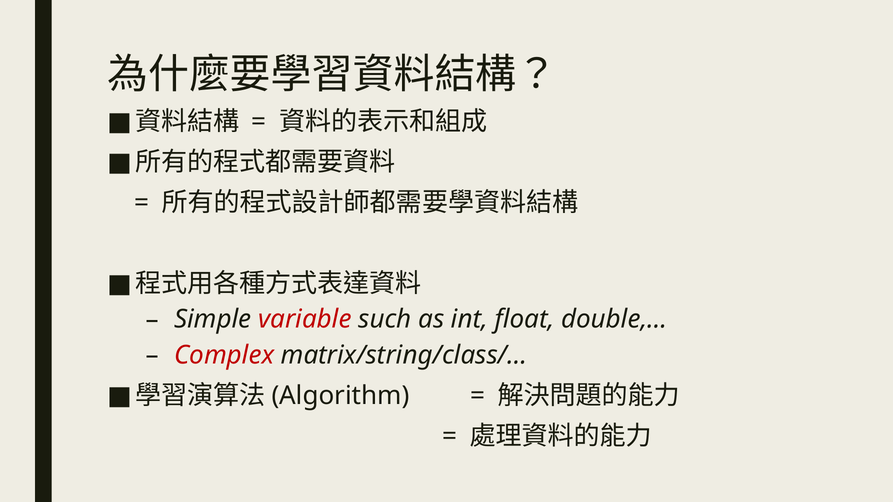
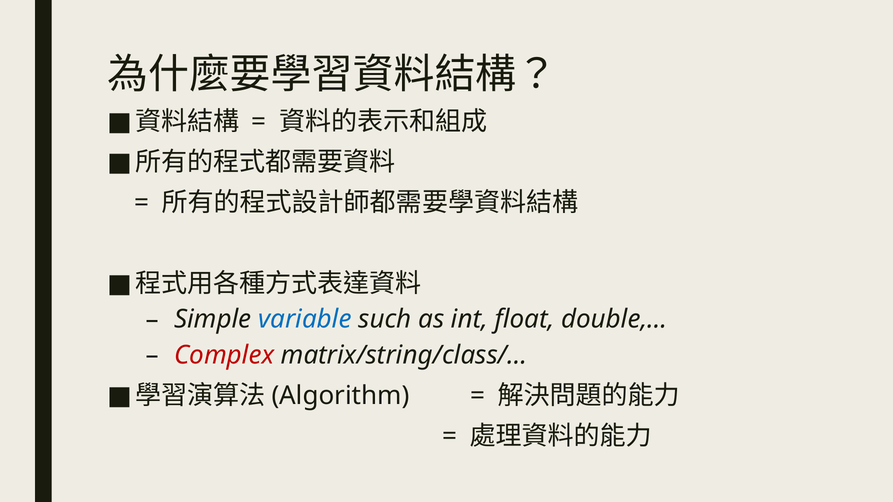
variable colour: red -> blue (305, 319)
